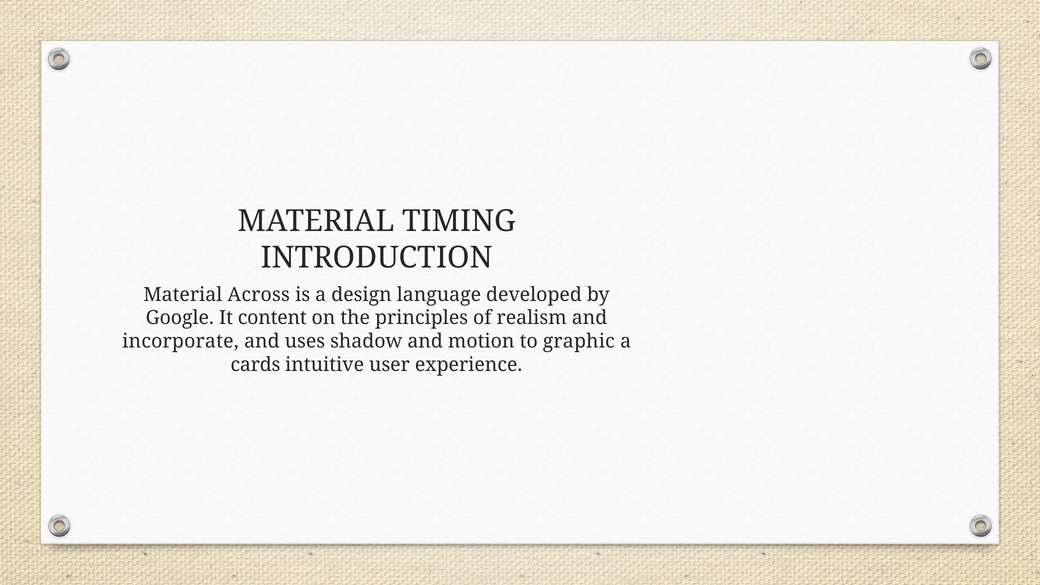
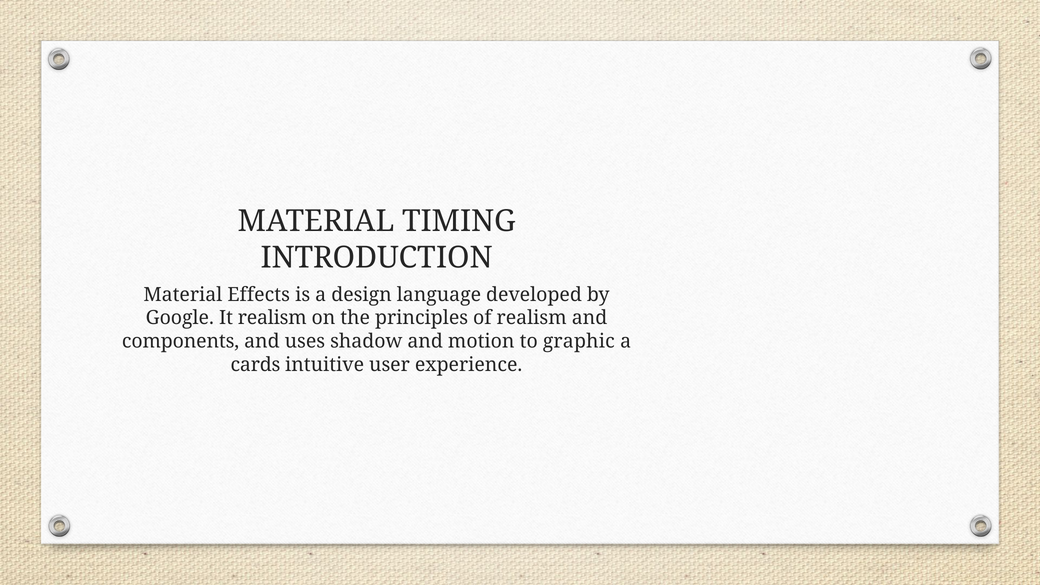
Across: Across -> Effects (259, 295)
It content: content -> realism (272, 318)
incorporate: incorporate -> components (181, 341)
